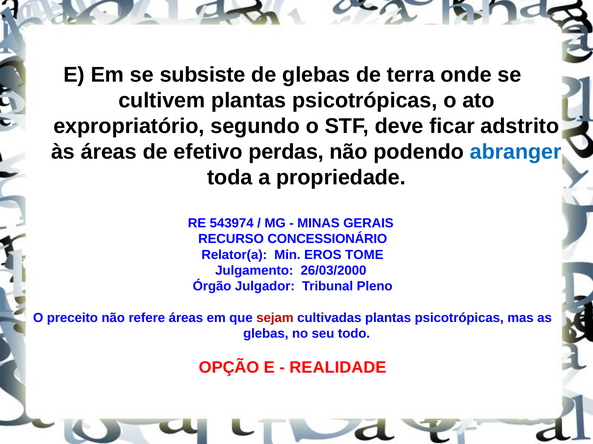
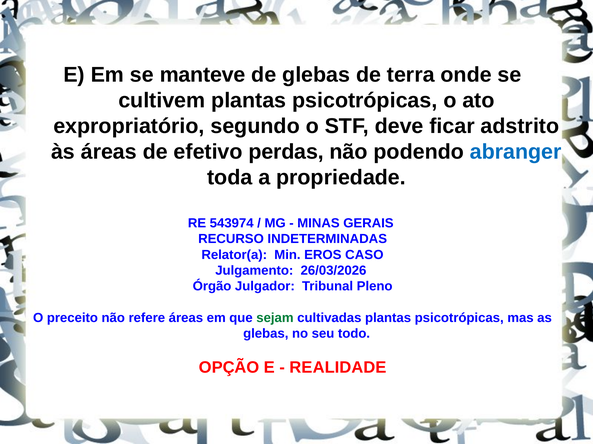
subsiste: subsiste -> manteve (203, 75)
CONCESSIONÁRIO: CONCESSIONÁRIO -> INDETERMINADAS (327, 239)
TOME: TOME -> CASO (364, 255)
26/03/2000: 26/03/2000 -> 26/03/2026 (333, 271)
sejam colour: red -> green (275, 318)
